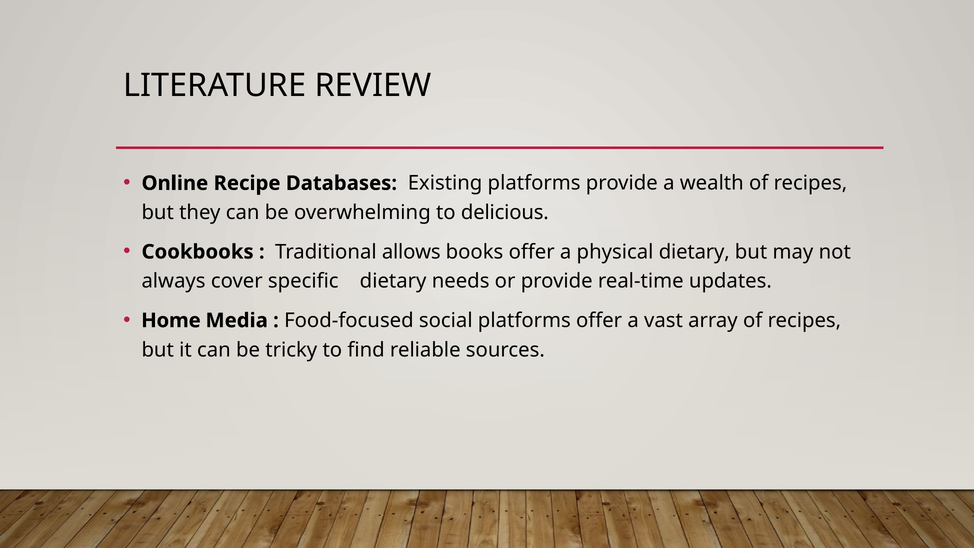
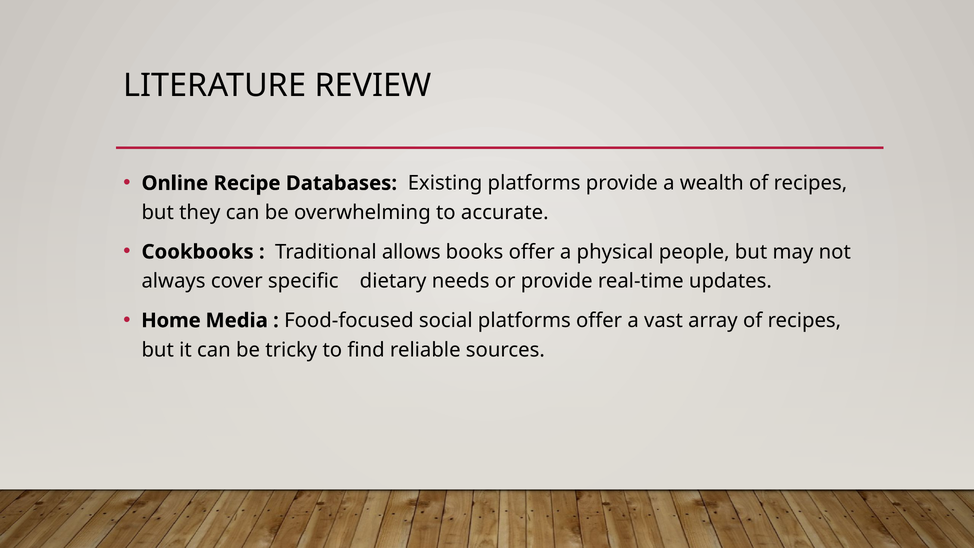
delicious: delicious -> accurate (505, 212)
physical dietary: dietary -> people (694, 252)
